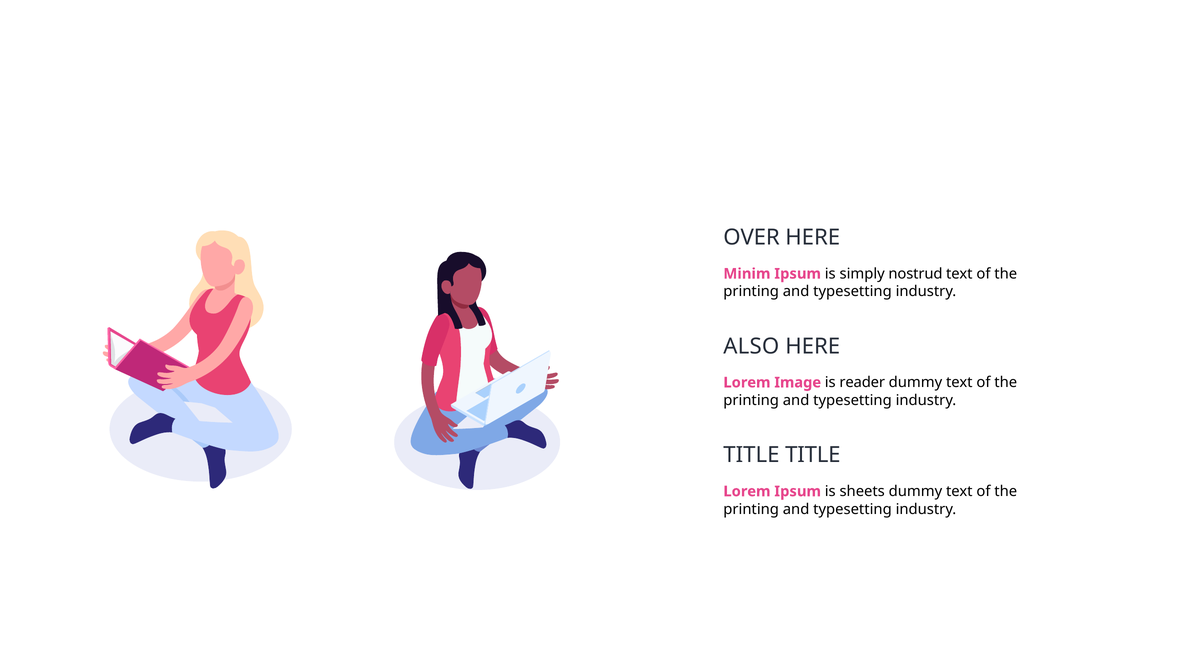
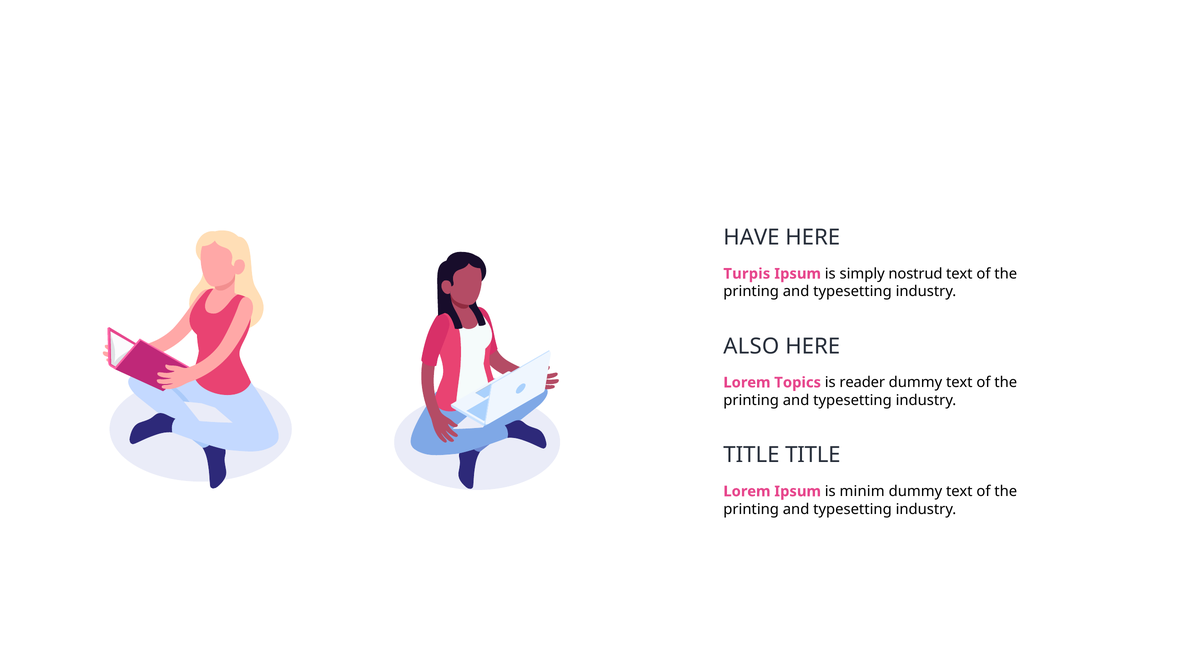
OVER: OVER -> HAVE (751, 238)
Minim: Minim -> Turpis (747, 274)
Image: Image -> Topics (798, 383)
sheets: sheets -> minim (862, 492)
